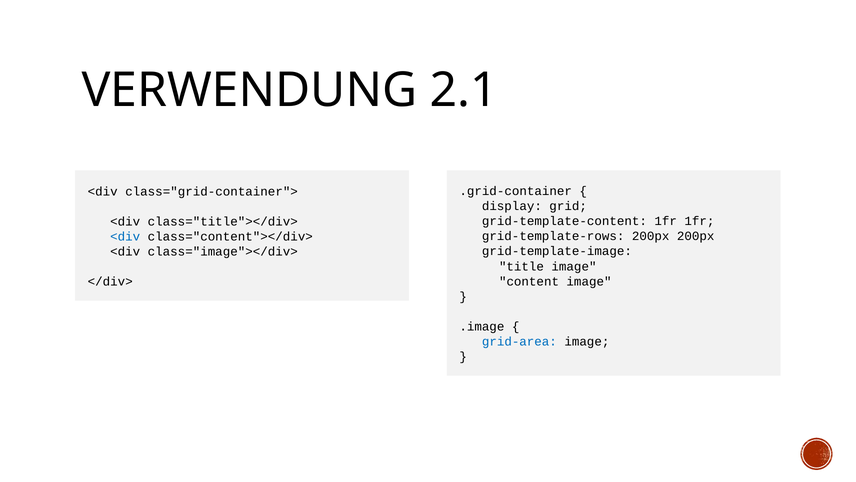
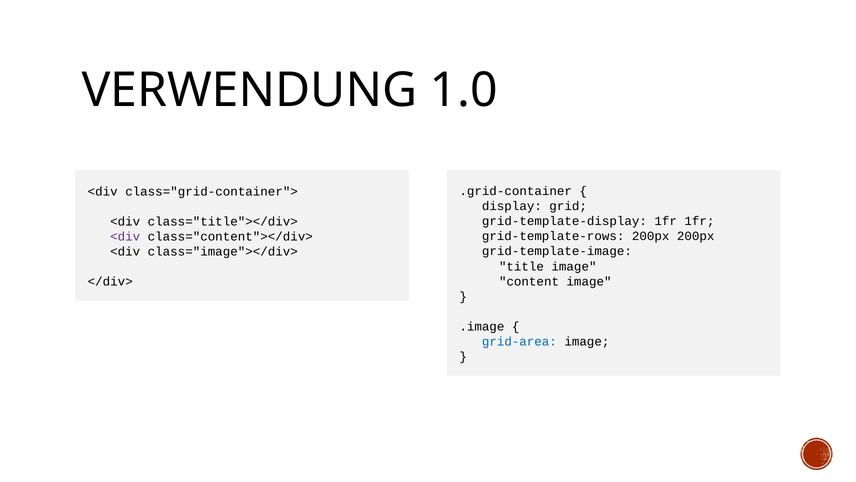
2.1: 2.1 -> 1.0 (464, 90)
grid-template-content: grid-template-content -> grid-template-display (564, 221)
<div colour: blue -> purple (125, 236)
